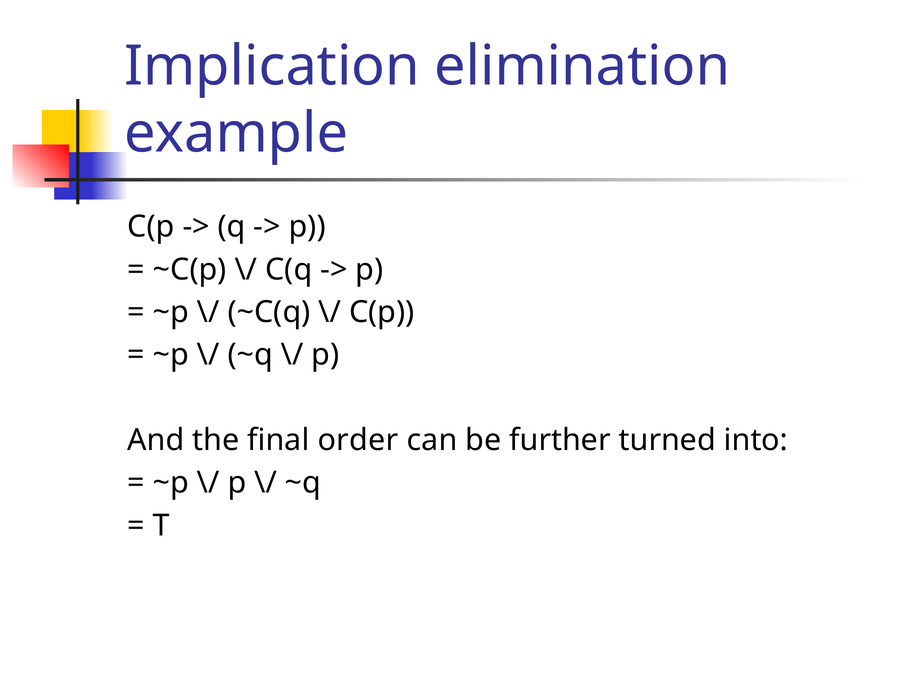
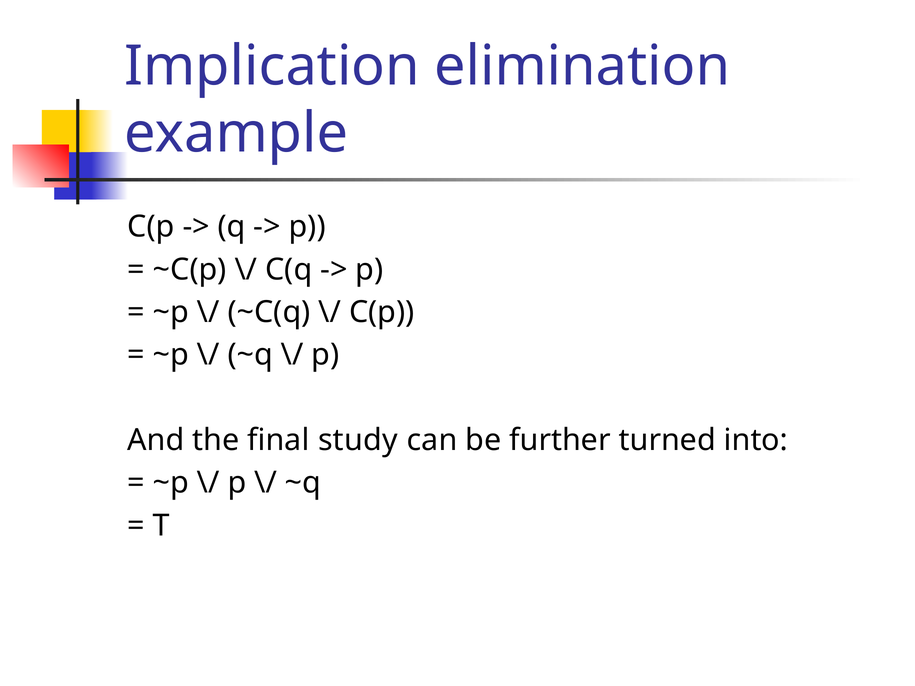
order: order -> study (358, 440)
